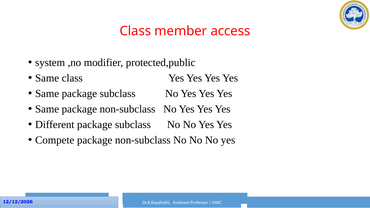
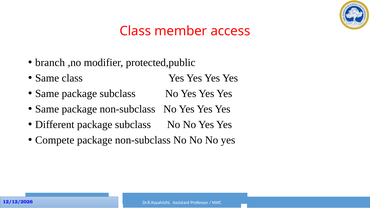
system: system -> branch (50, 63)
